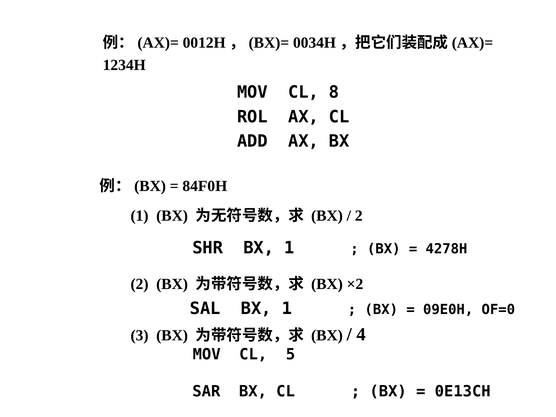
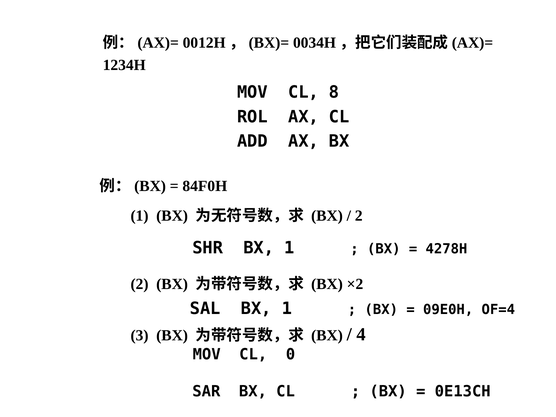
OF=0: OF=0 -> OF=4 (498, 309)
5: 5 -> 0 (291, 354)
